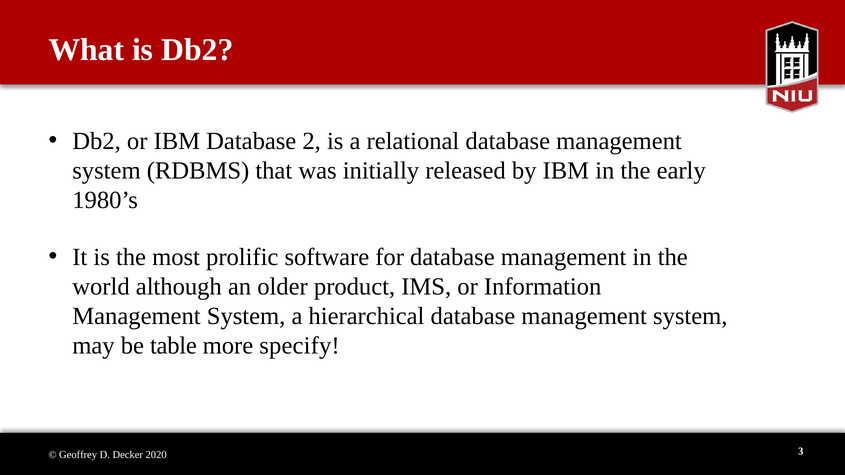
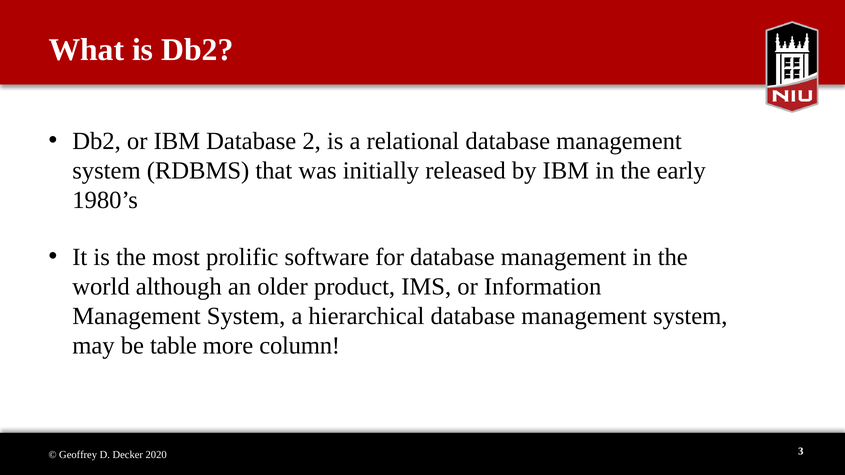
specify: specify -> column (300, 346)
